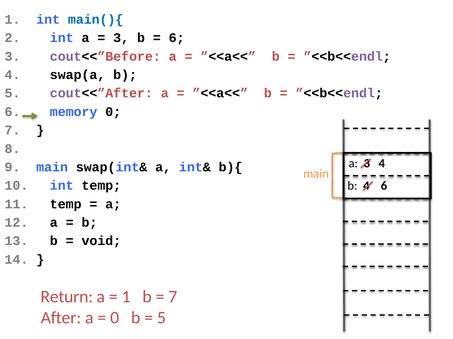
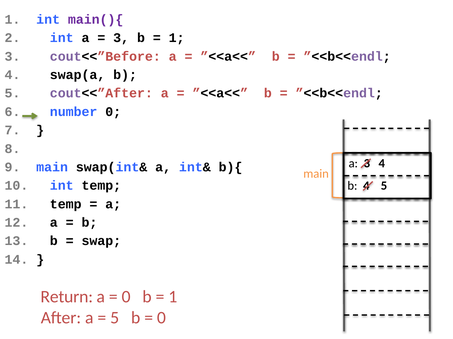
main(){ colour: blue -> purple (96, 20)
6: 6 -> 1 (177, 38)
memory: memory -> number (74, 112)
6: 6 -> 5 (384, 186)
void: void -> swap (101, 241)
1: 1 -> 0 (126, 297)
7: 7 -> 1 (173, 297)
0: 0 -> 5 (115, 318)
5: 5 -> 0 (161, 318)
